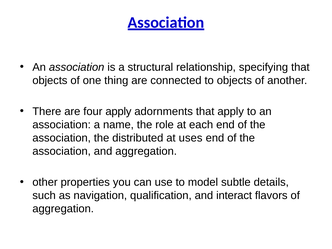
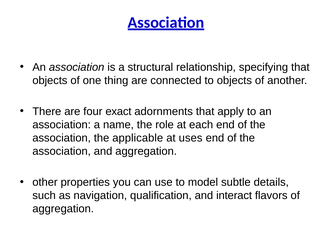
four apply: apply -> exact (118, 111)
distributed: distributed -> applicable (138, 138)
